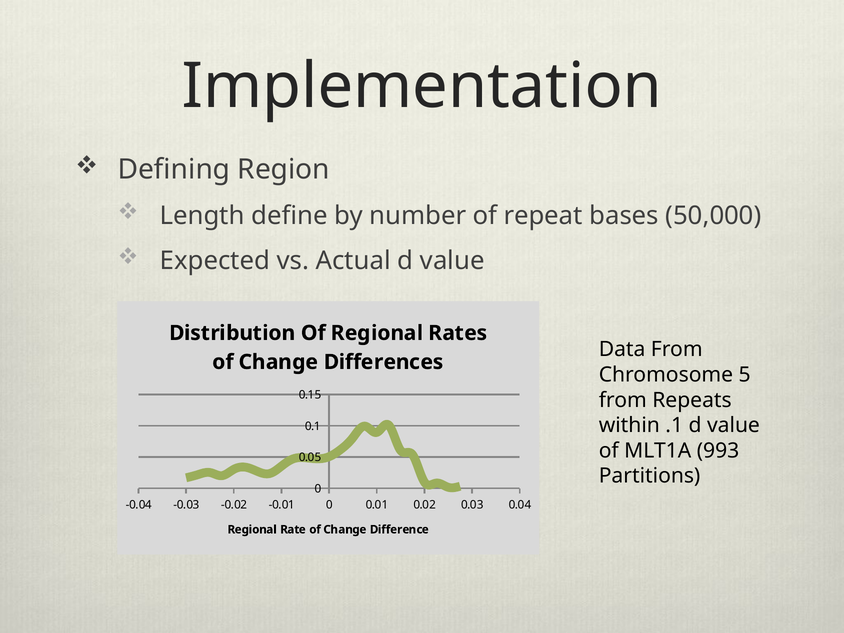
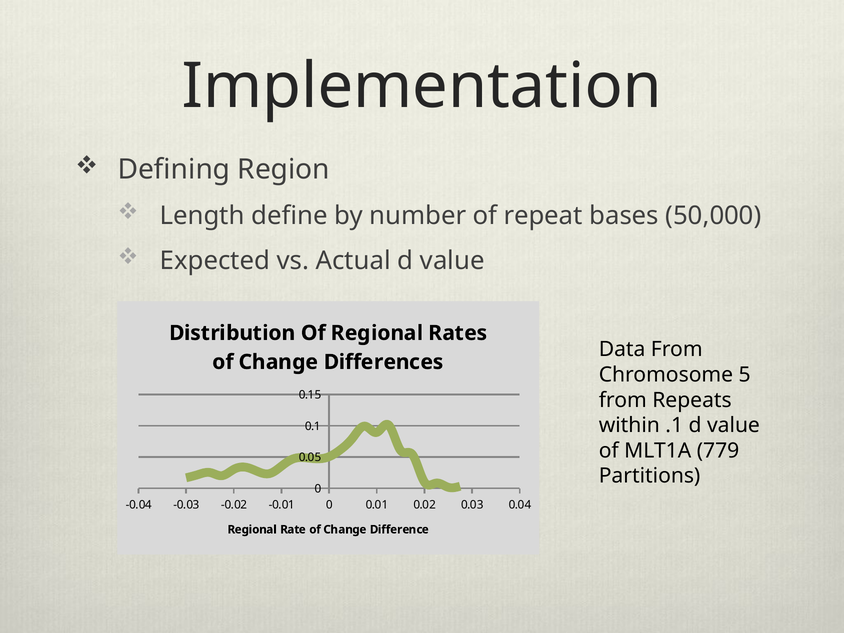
993: 993 -> 779 (718, 451)
